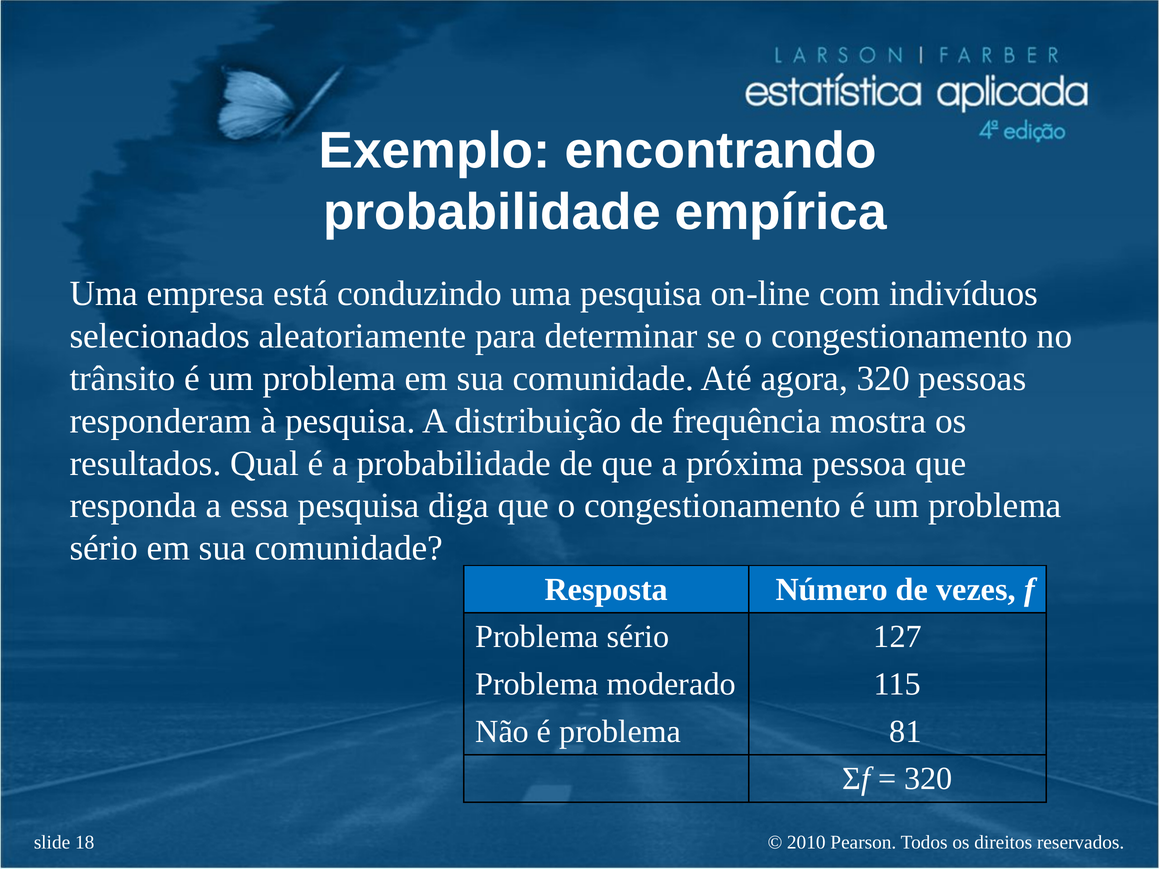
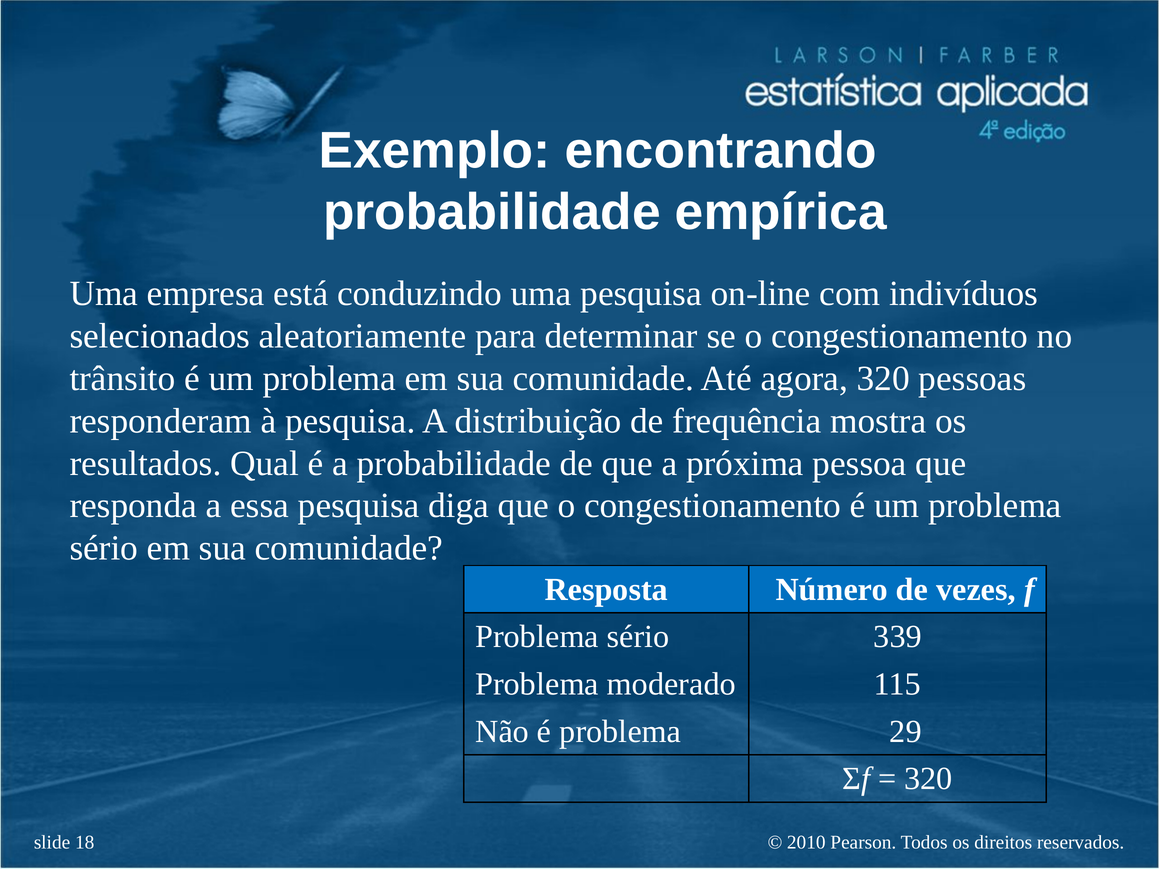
127: 127 -> 339 (898, 637)
81: 81 -> 29 (906, 732)
